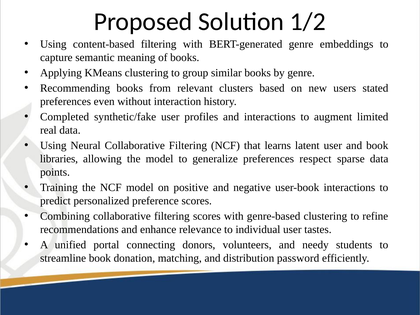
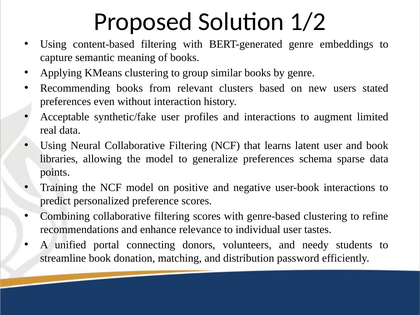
Completed: Completed -> Acceptable (65, 117)
respect: respect -> schema (316, 159)
